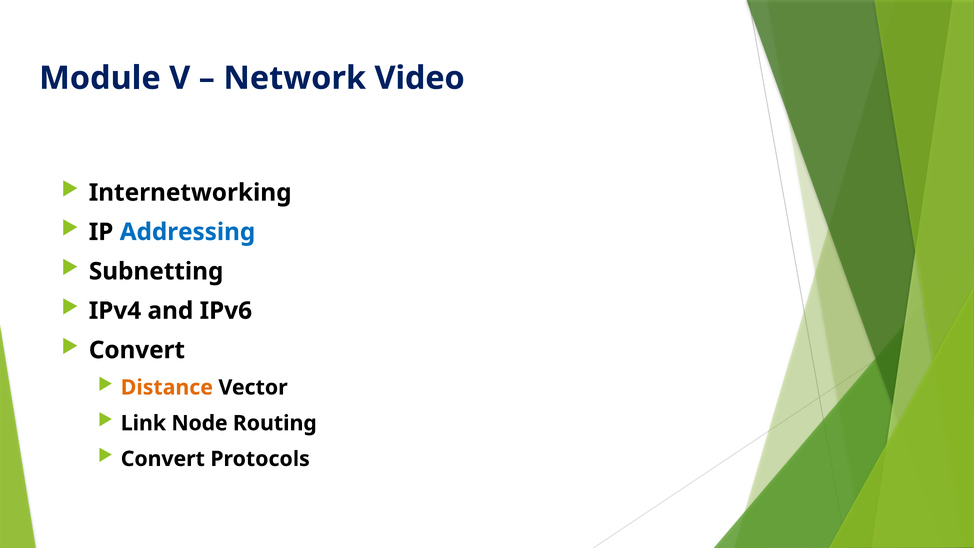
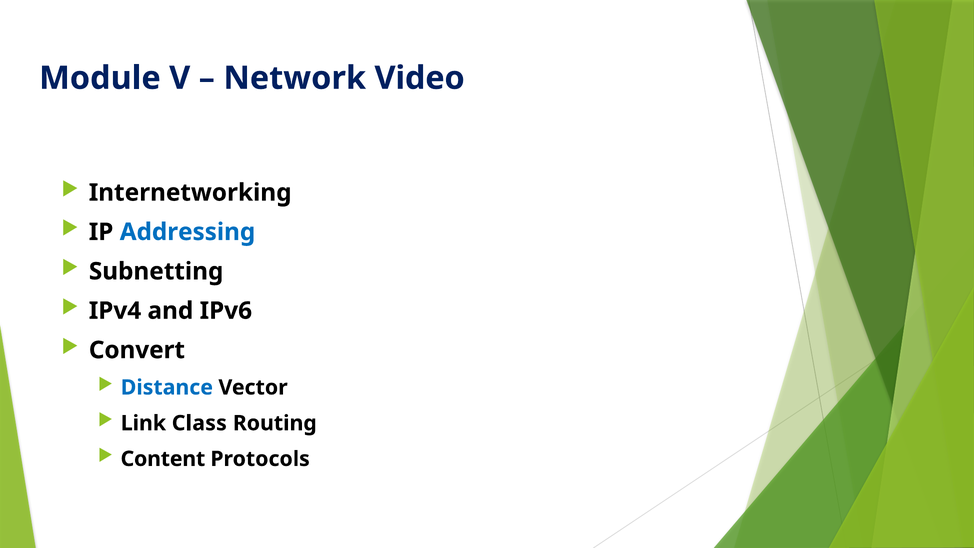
Distance colour: orange -> blue (167, 387)
Node: Node -> Class (199, 423)
Convert: Convert -> Content (163, 459)
